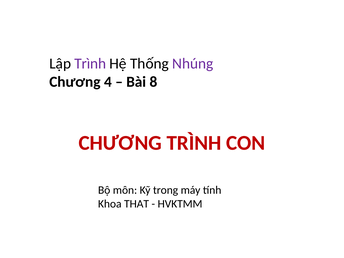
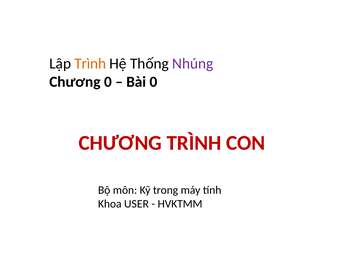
Trình colour: purple -> orange (90, 64)
Chương 4: 4 -> 0 (108, 82)
Bài 8: 8 -> 0 (154, 82)
THAT: THAT -> USER (136, 204)
